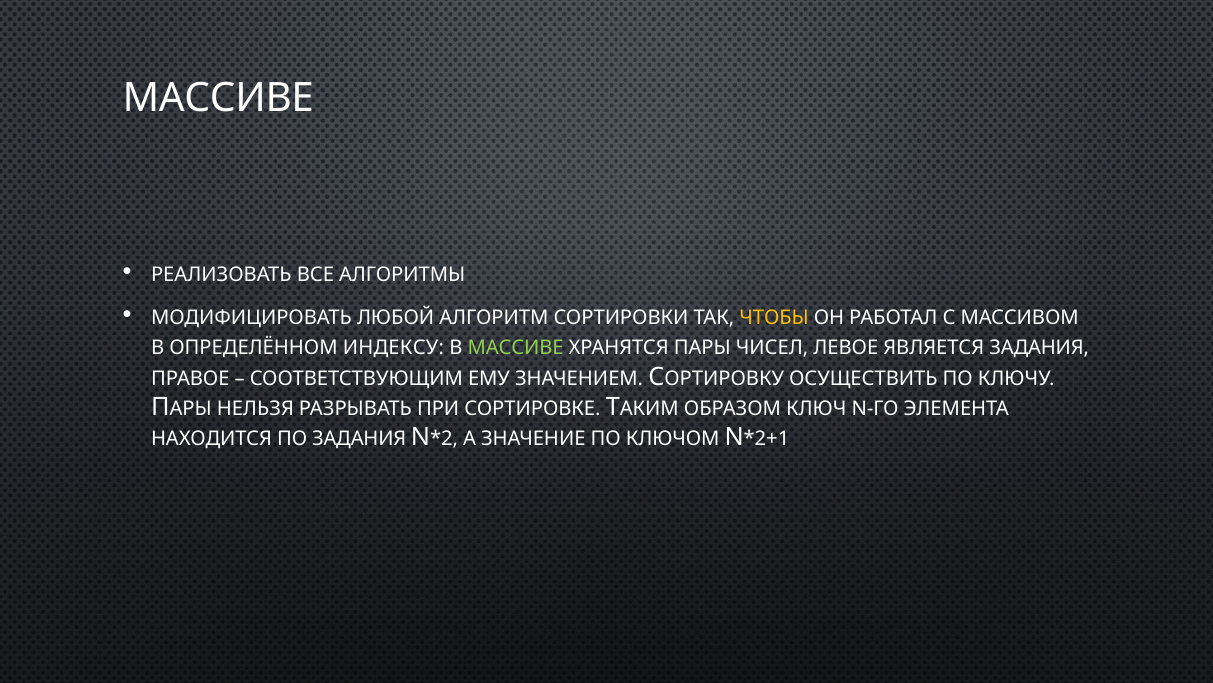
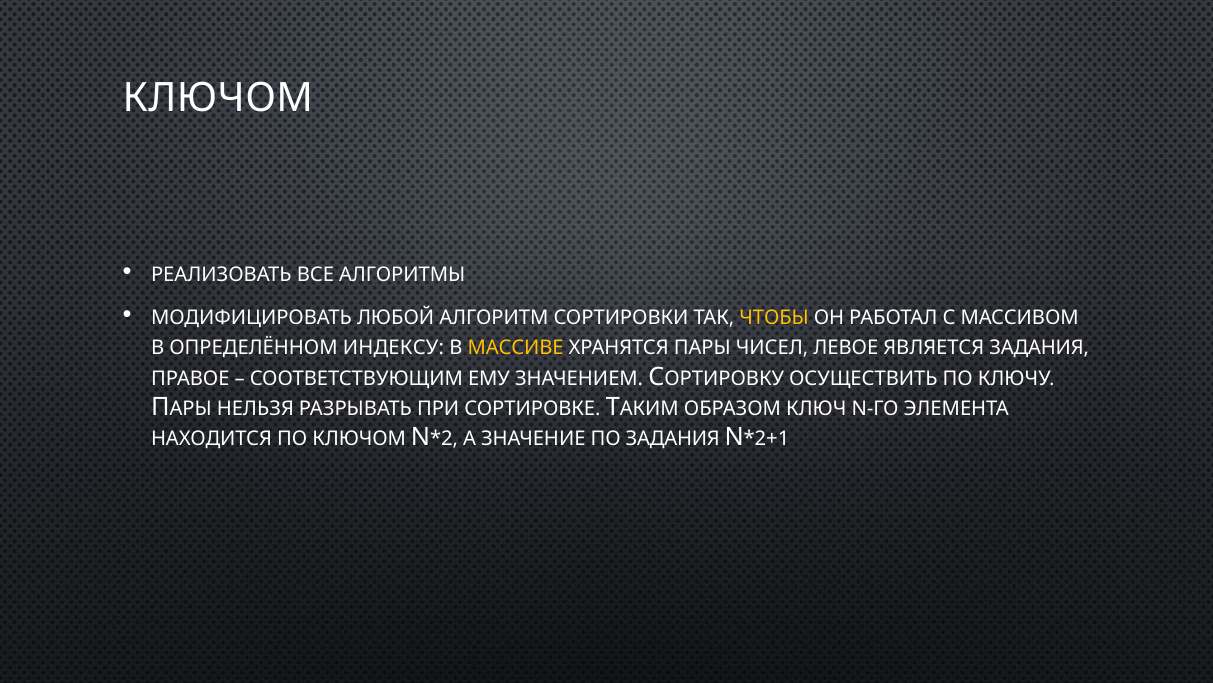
МАССИВЕ: МАССИВЕ -> КЛЮЧОМ (218, 98)
МАССИВЕ colour: light green -> yellow (516, 348)
ПО ЗАДАНИЯ: ЗАДАНИЯ -> КЛЮЧОМ (359, 439)
ПО КЛЮЧОМ: КЛЮЧОМ -> ЗАДАНИЯ (673, 439)
